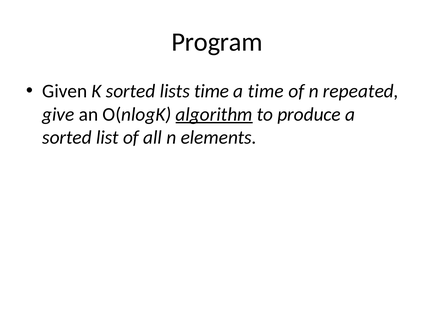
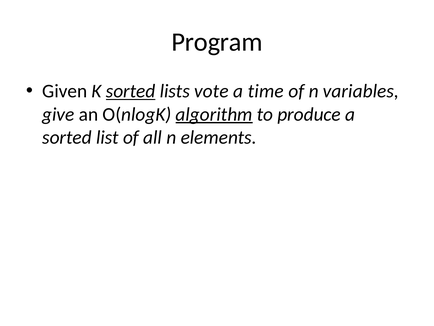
sorted underline: none -> present (131, 91)
lists time: time -> vote (211, 91)
repeated: repeated -> variables (361, 91)
